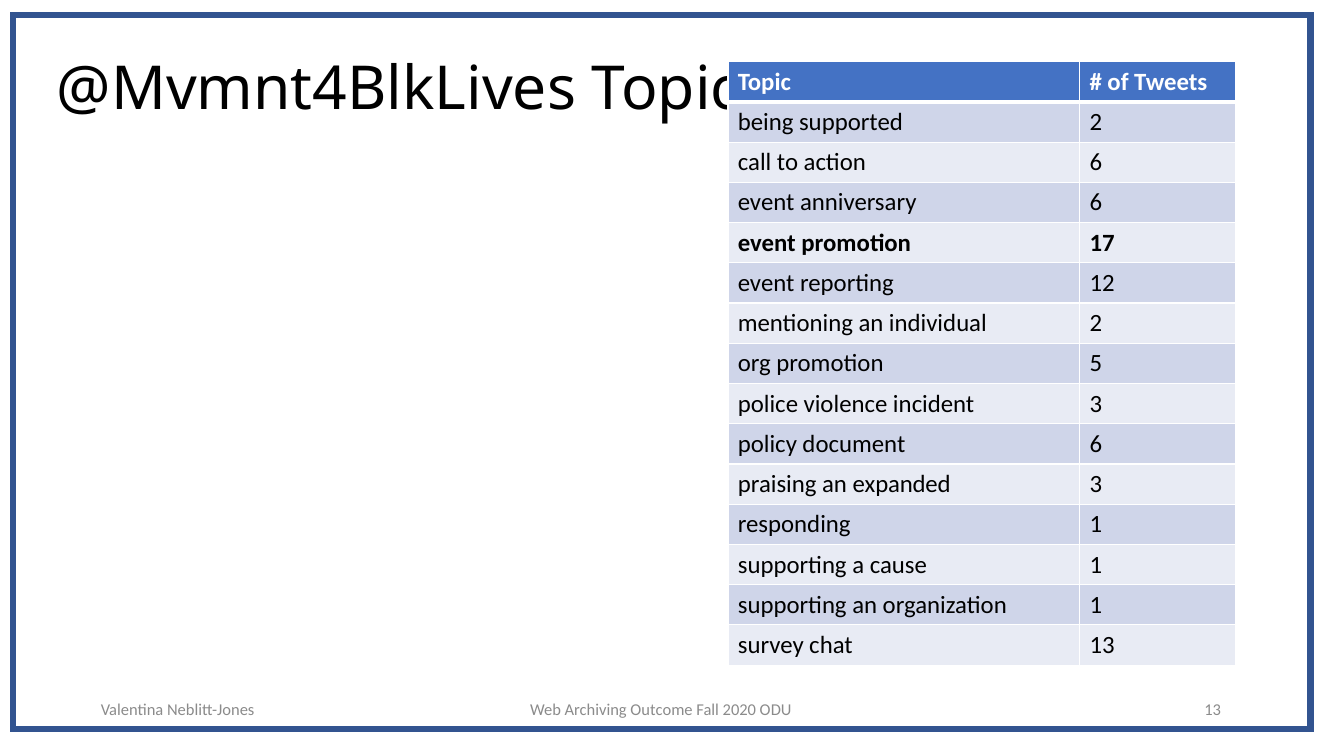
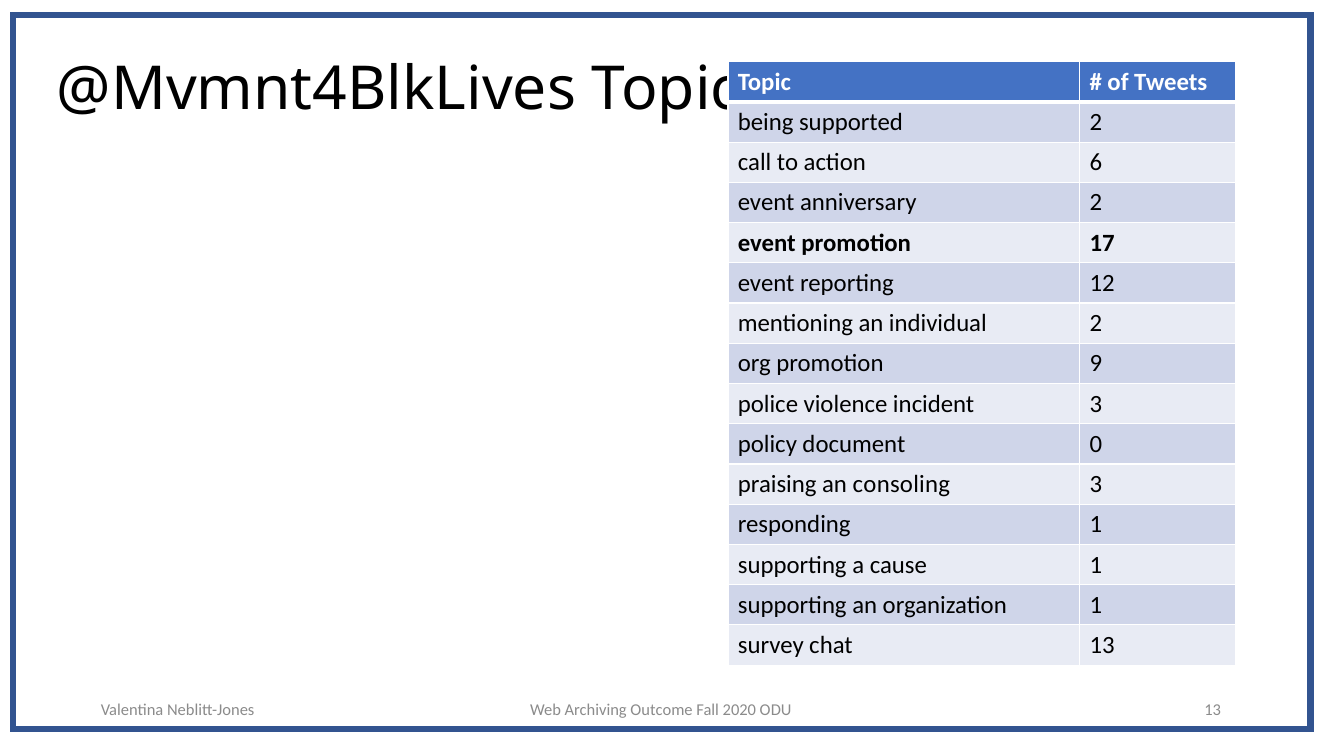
anniversary 6: 6 -> 2 (1096, 203)
5: 5 -> 9 (1096, 364)
document 6: 6 -> 0 (1096, 444)
expanded: expanded -> consoling (901, 484)
